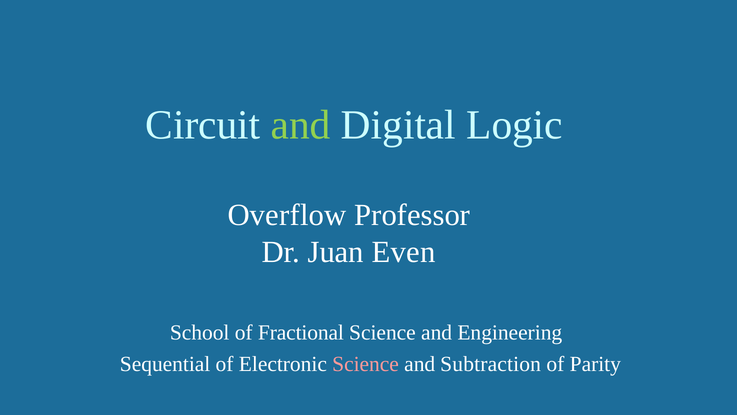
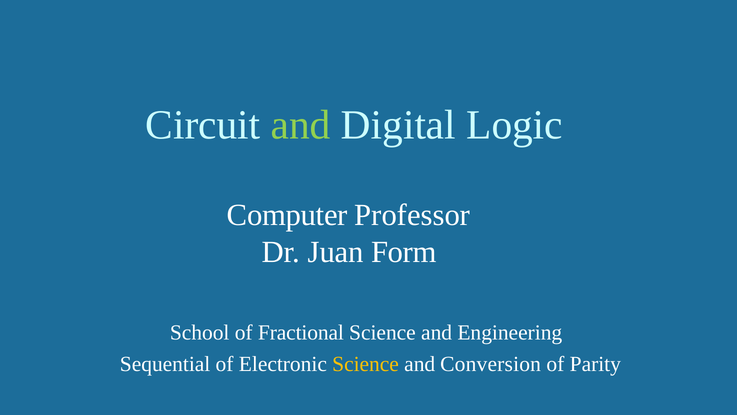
Overflow: Overflow -> Computer (287, 215)
Even: Even -> Form (404, 252)
Science colour: pink -> yellow (366, 364)
Subtraction: Subtraction -> Conversion (491, 364)
